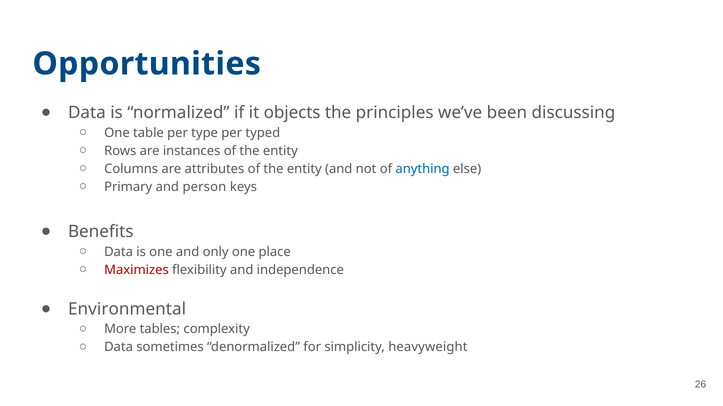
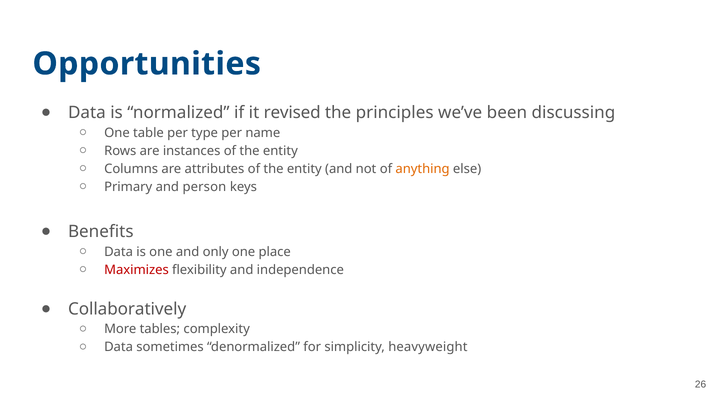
objects: objects -> revised (292, 113)
typed: typed -> name (263, 133)
anything colour: blue -> orange (423, 169)
Environmental: Environmental -> Collaboratively (127, 310)
